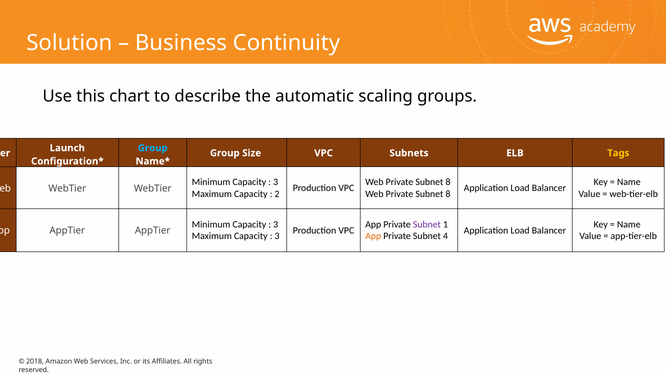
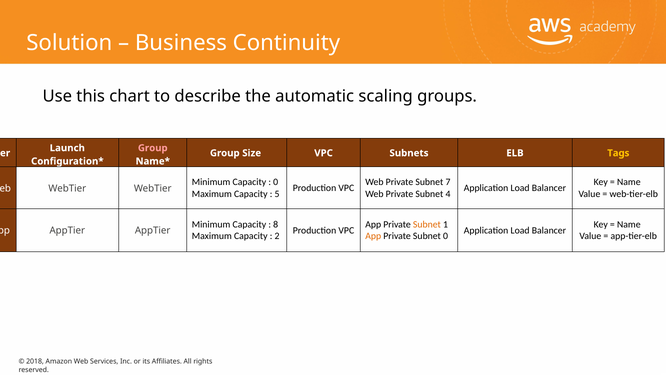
Group colour: light blue -> pink (153, 148)
3: 3 -> 0 (276, 182)
8: 8 -> 7 (448, 182)
2: 2 -> 5 (277, 194)
8: 8 -> 4 (448, 194)
3: 3 -> 8 (276, 224)
Subnet colour: purple -> orange (427, 224)
3: 3 -> 2 (277, 236)
Subnet 4: 4 -> 0 (446, 236)
